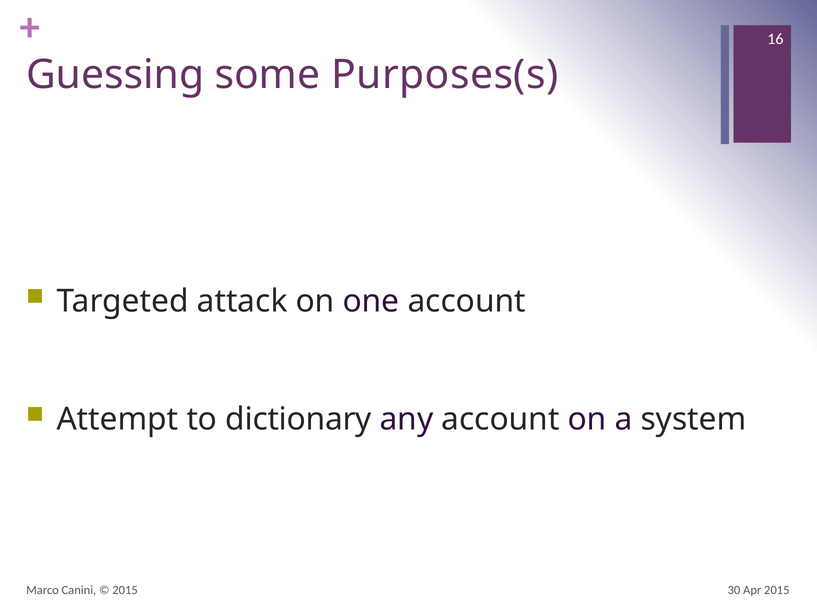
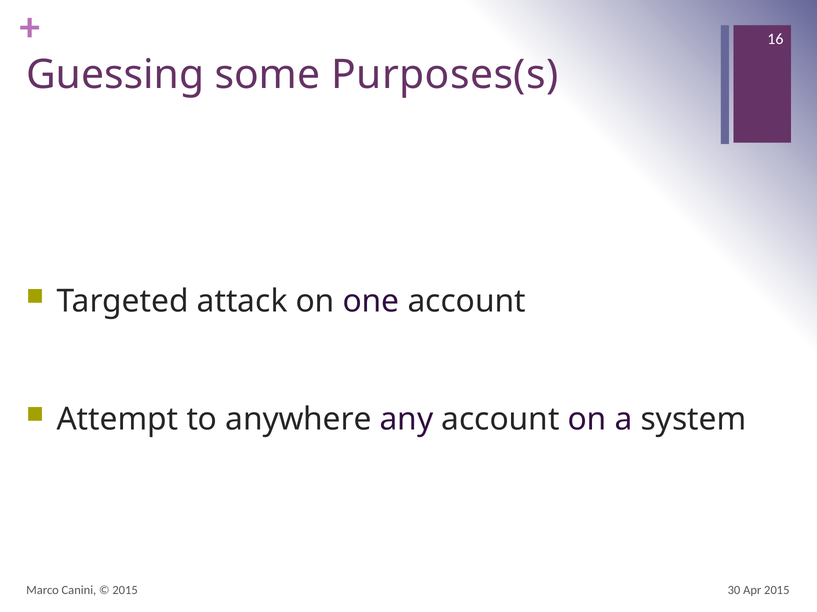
dictionary: dictionary -> anywhere (298, 420)
